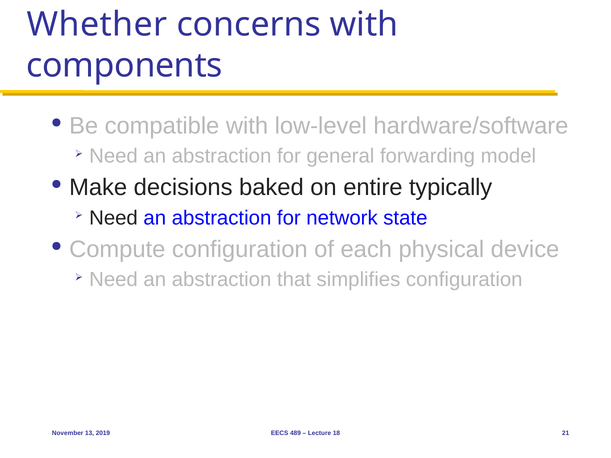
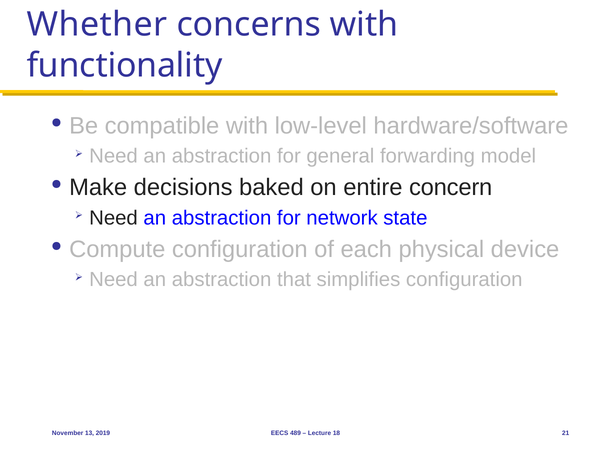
components: components -> functionality (124, 65)
typically: typically -> concern (451, 188)
